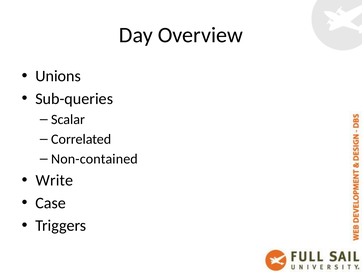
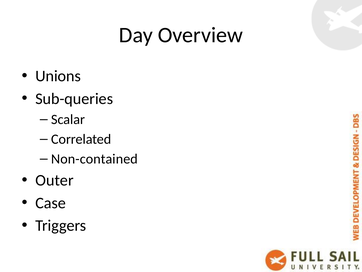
Write: Write -> Outer (54, 180)
